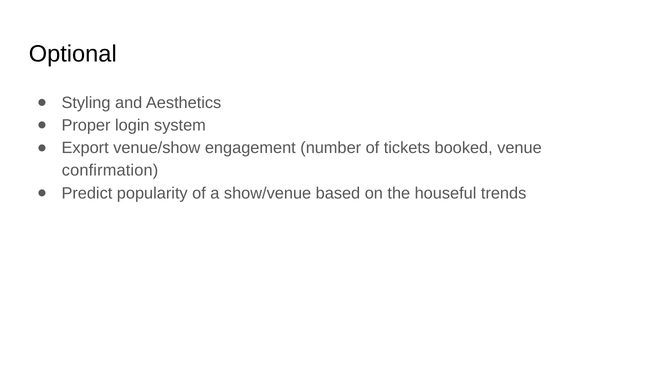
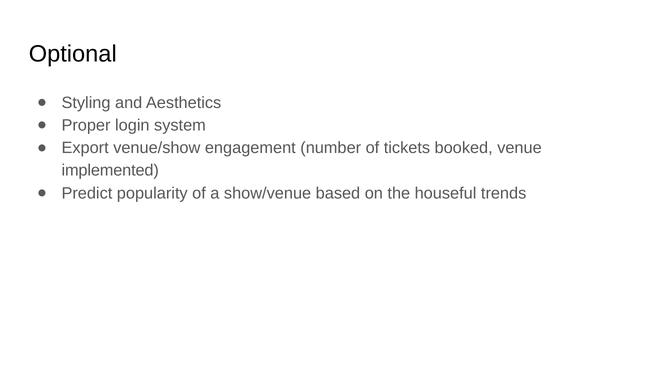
confirmation: confirmation -> implemented (110, 171)
